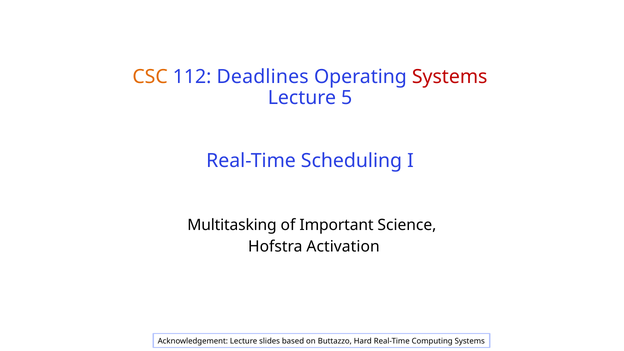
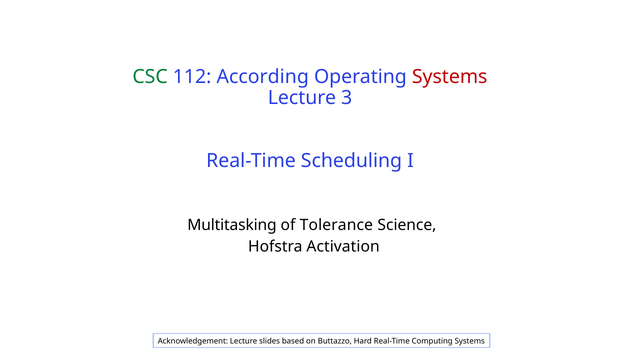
CSC colour: orange -> green (150, 77)
Deadlines: Deadlines -> According (263, 77)
5: 5 -> 3 (347, 98)
Important: Important -> Tolerance (336, 225)
